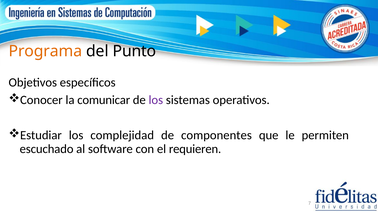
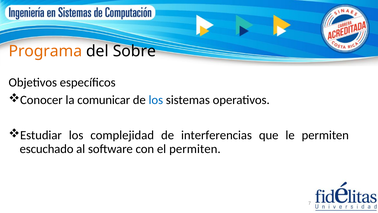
Punto: Punto -> Sobre (134, 51)
los colour: purple -> blue (156, 100)
componentes: componentes -> interferencias (216, 135)
el requieren: requieren -> permiten (195, 149)
